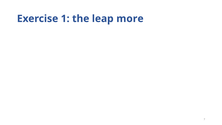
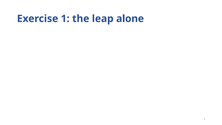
more: more -> alone (130, 19)
